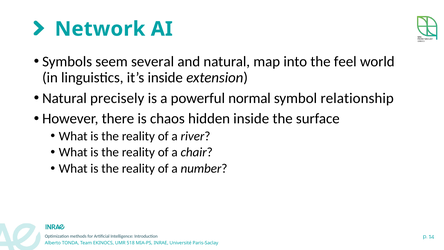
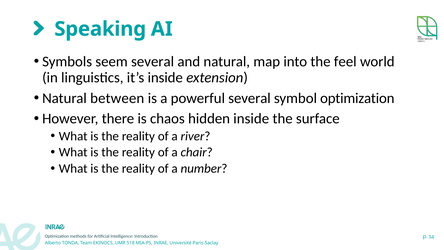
Network: Network -> Speaking (100, 29)
precisely: precisely -> between (117, 98)
powerful normal: normal -> several (249, 98)
symbol relationship: relationship -> optimization (357, 98)
